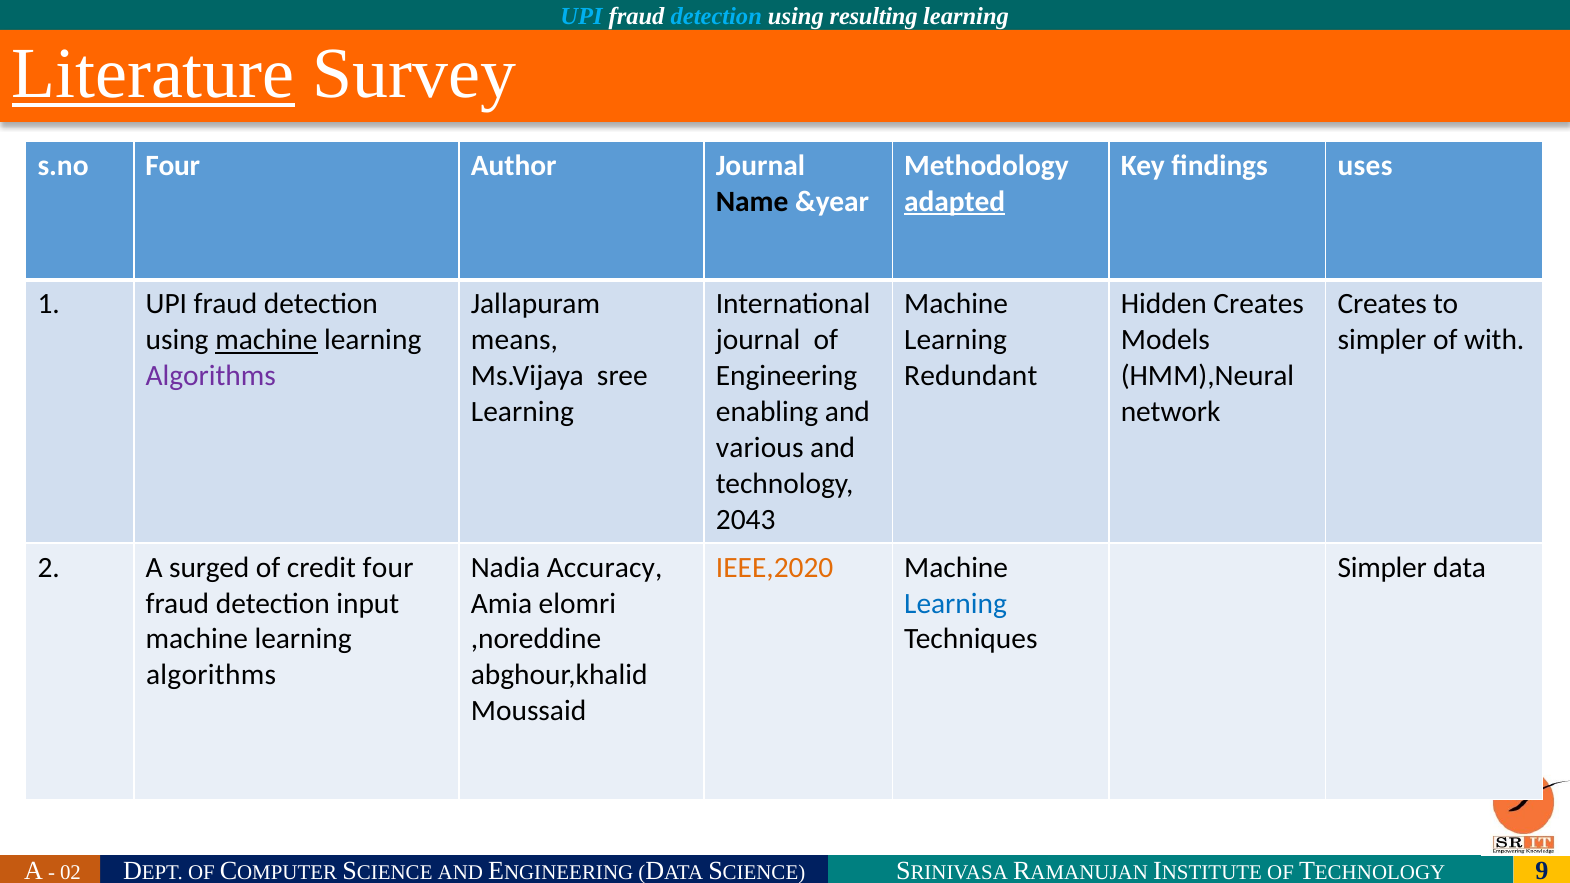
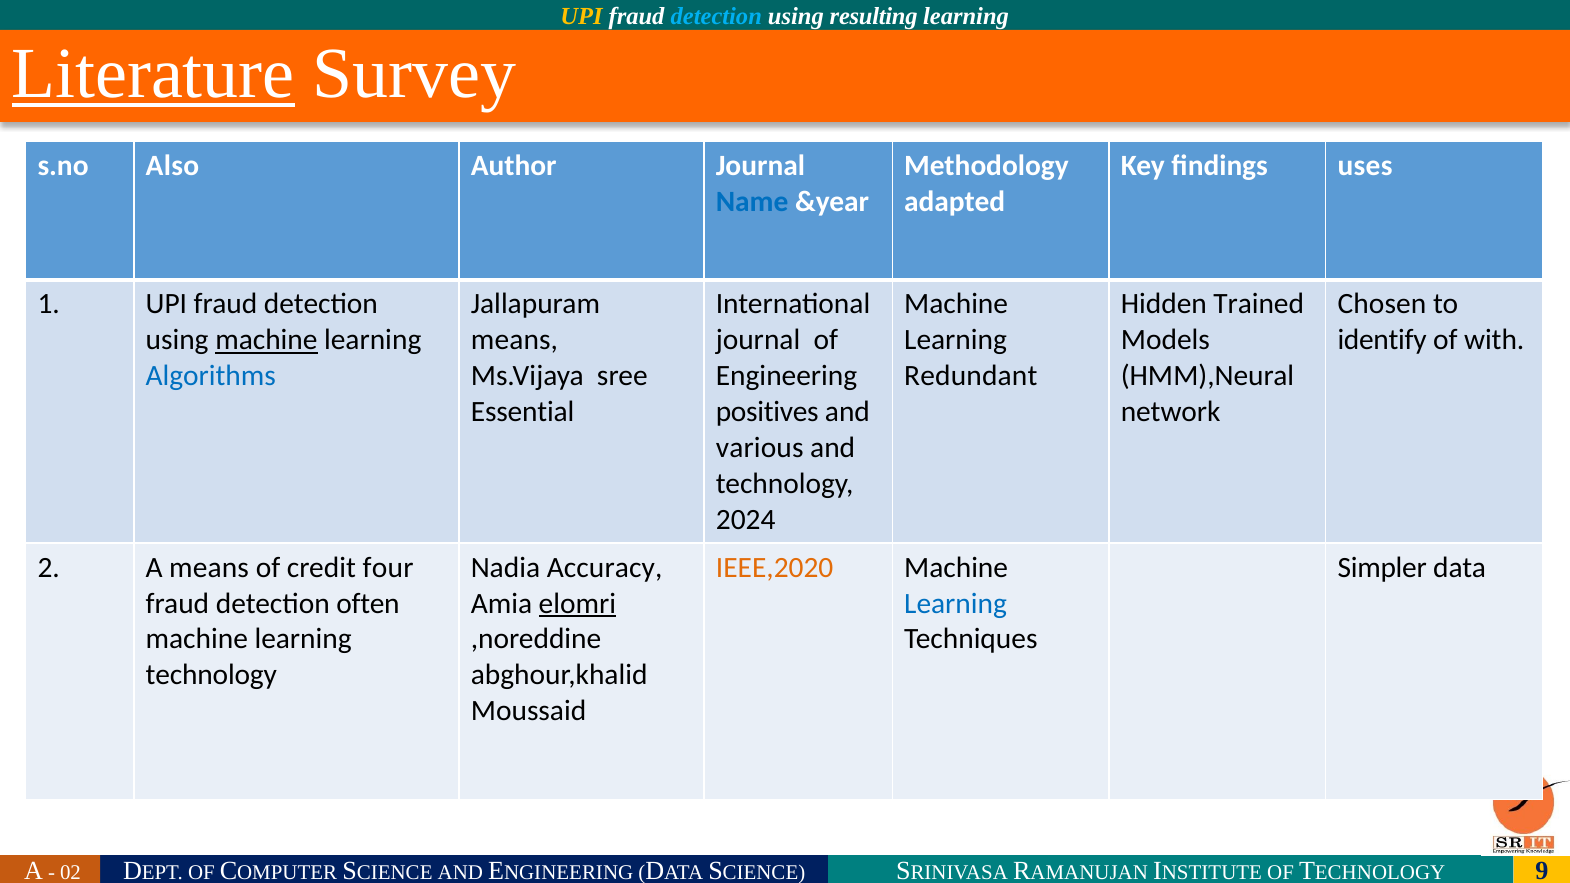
UPI colour: light blue -> yellow (582, 17)
s.no Four: Four -> Also (172, 165)
Name colour: black -> blue (752, 201)
adapted underline: present -> none (955, 201)
Hidden Creates: Creates -> Trained (1259, 304)
Creates: Creates -> Chosen (1382, 304)
simpler: simpler -> identify (1382, 340)
Algorithms colour: purple -> blue (211, 376)
Learning: Learning -> Essential (523, 412)
enabling: enabling -> positives (767, 412)
2043: 2043 -> 2024 (746, 520)
A surged: surged -> means (209, 567)
input: input -> often (368, 603)
elomri underline: none -> present (577, 603)
algorithms: algorithms -> technology (211, 675)
